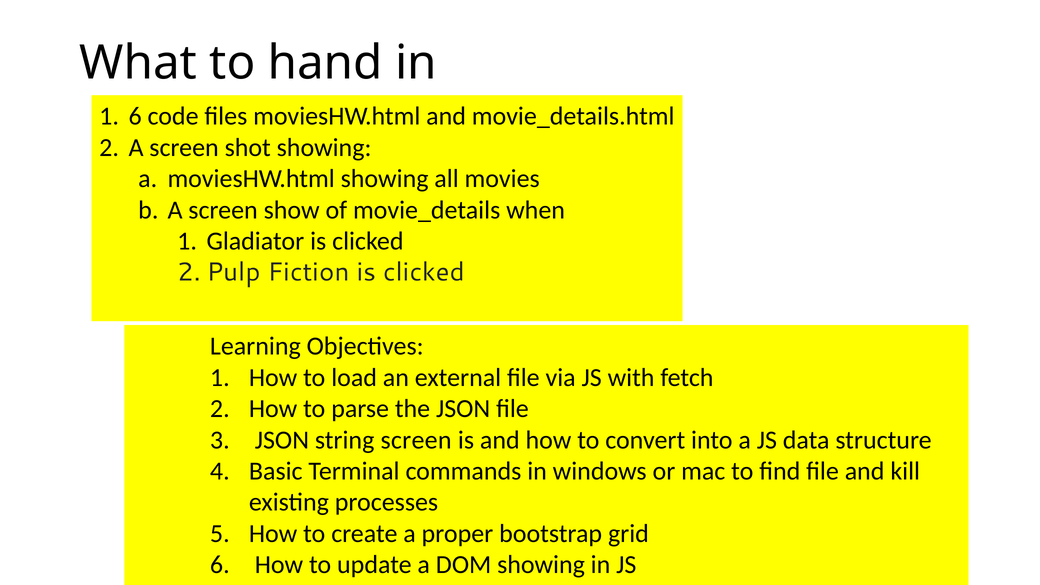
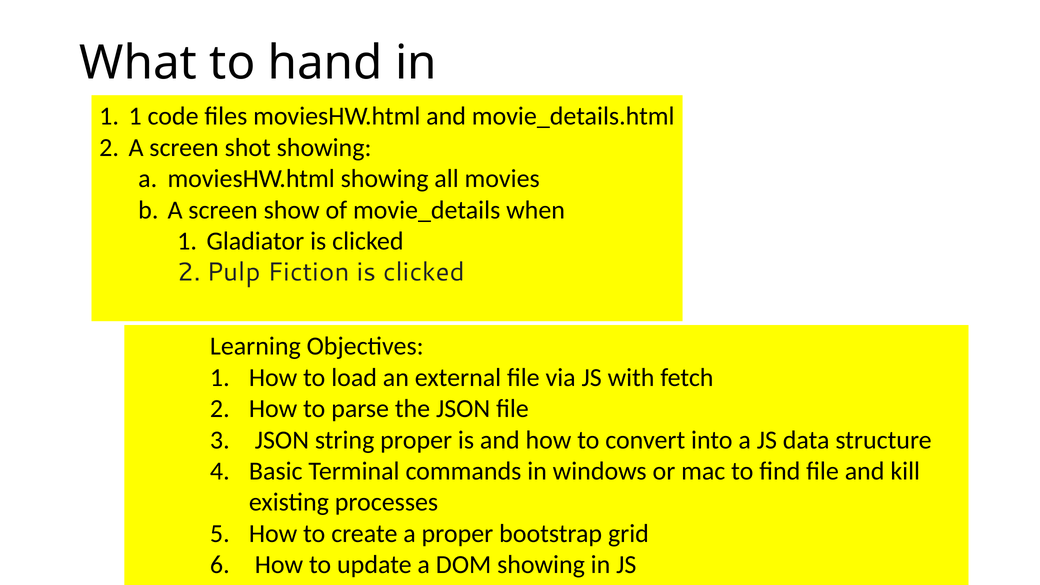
6: 6 -> 1 (135, 116)
string screen: screen -> proper (416, 440)
